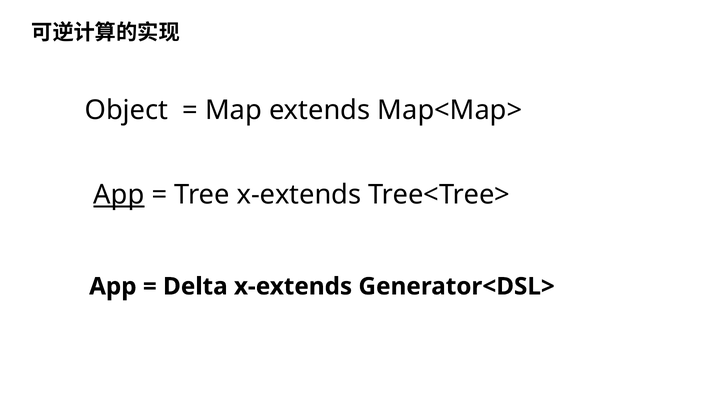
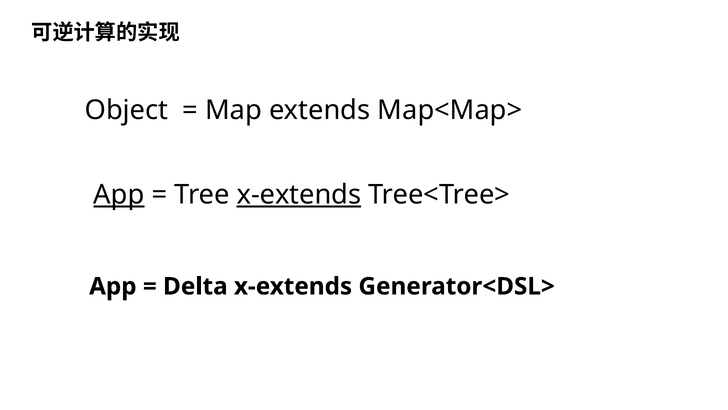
x-extends underline: none -> present (299, 194)
